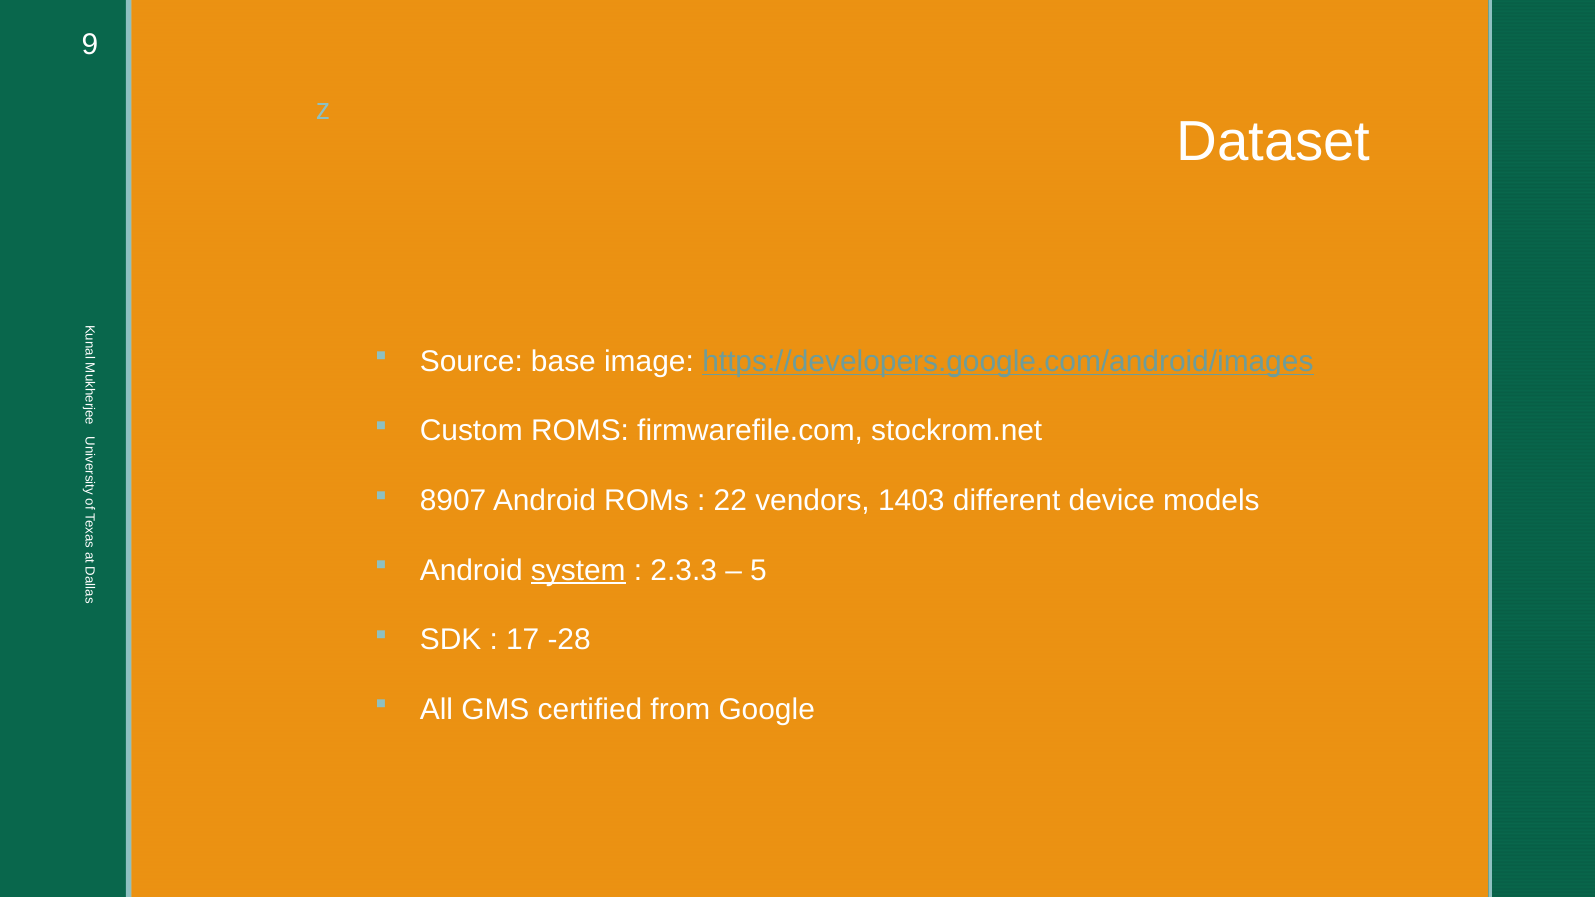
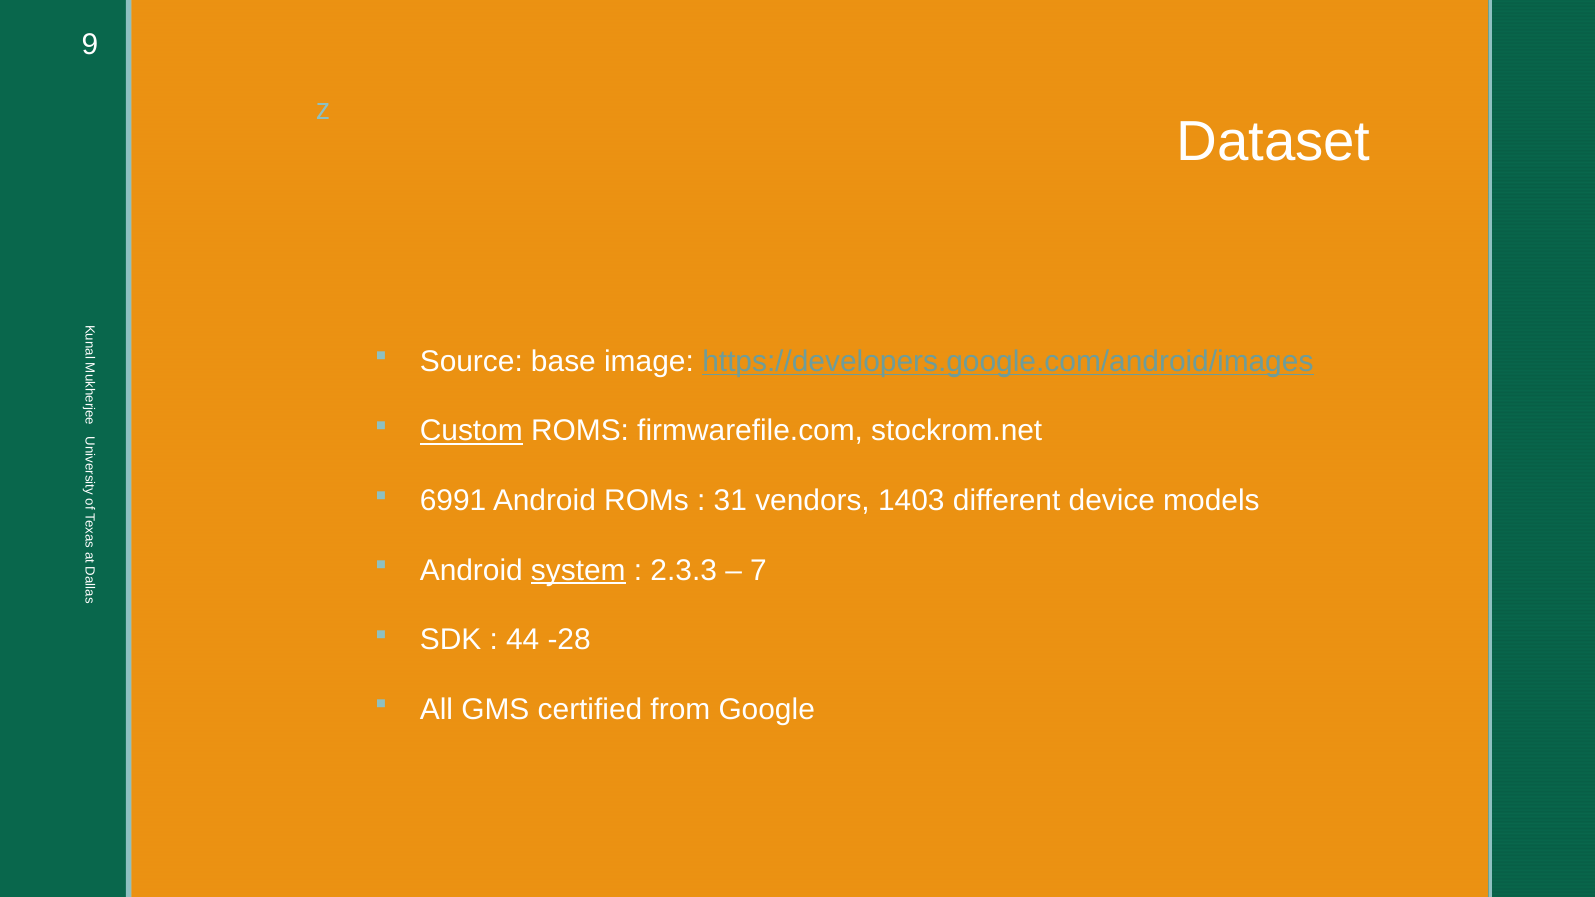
Custom underline: none -> present (471, 431)
8907: 8907 -> 6991 (453, 501)
22: 22 -> 31 (730, 501)
5: 5 -> 7 (758, 570)
17: 17 -> 44 (523, 640)
